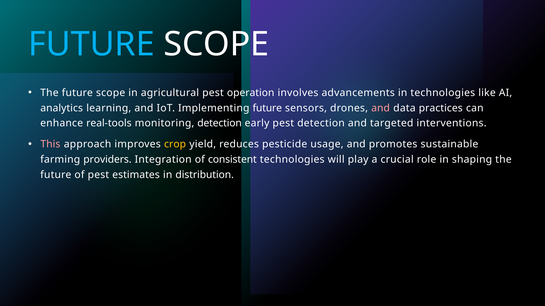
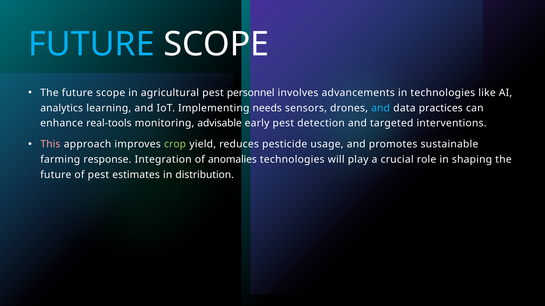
operation: operation -> personnel (251, 93)
Implementing future: future -> needs (267, 108)
and colour: pink -> light blue (381, 108)
monitoring detection: detection -> advisable (220, 123)
crop colour: yellow -> light green (175, 145)
providers: providers -> response (107, 160)
consistent: consistent -> anomalies (232, 160)
